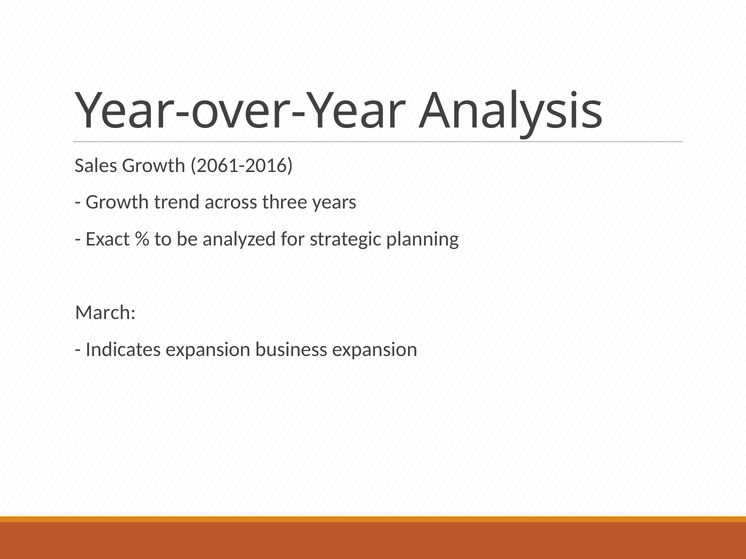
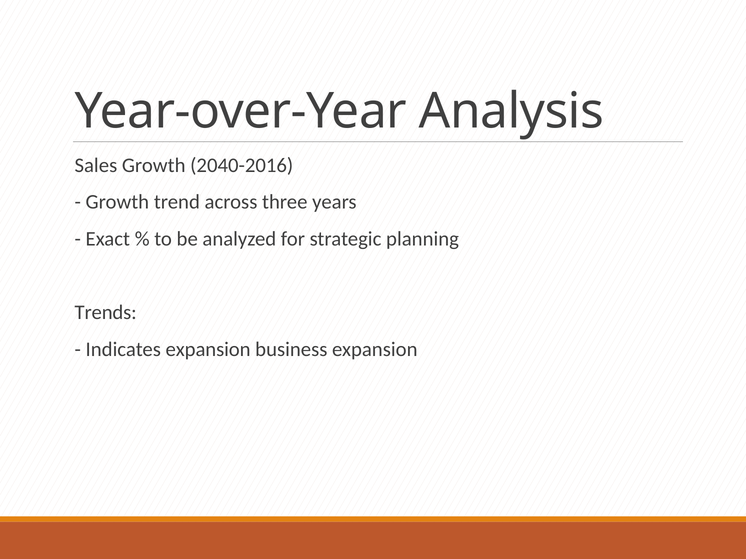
2061-2016: 2061-2016 -> 2040-2016 (242, 165)
March: March -> Trends (106, 313)
